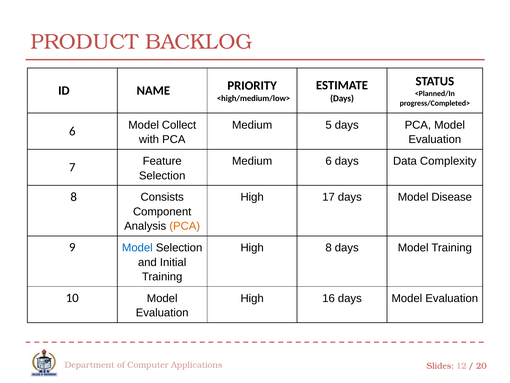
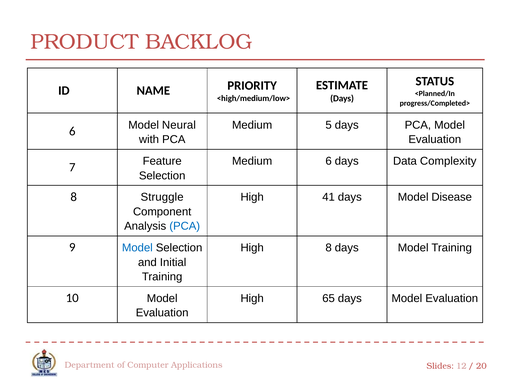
Collect: Collect -> Neural (179, 125)
Consists: Consists -> Struggle (162, 197)
17: 17 -> 41 (329, 197)
PCA colour: orange -> blue (185, 226)
16: 16 -> 65 (329, 298)
